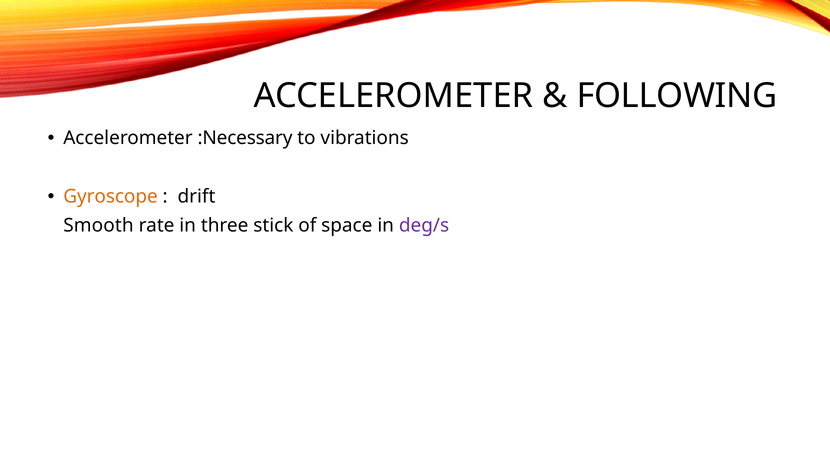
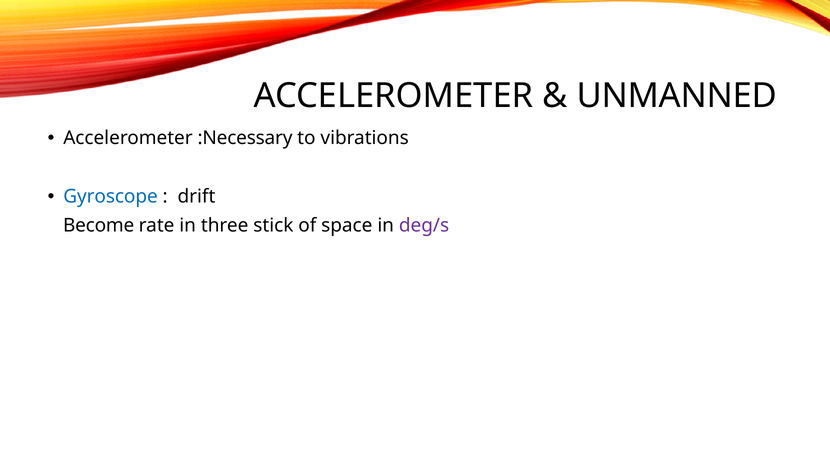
FOLLOWING: FOLLOWING -> UNMANNED (677, 96)
Gyroscope colour: orange -> blue (111, 196)
Smooth: Smooth -> Become (99, 226)
